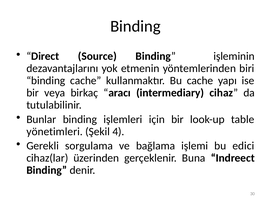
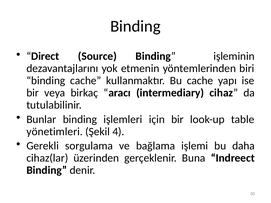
edici: edici -> daha (243, 146)
